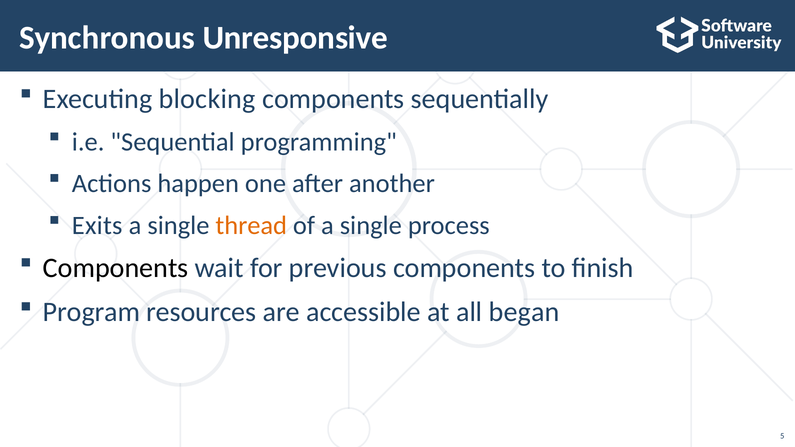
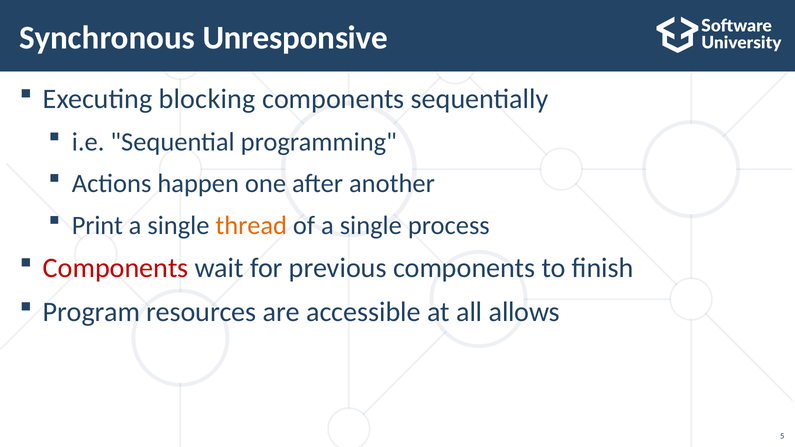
Exits: Exits -> Print (97, 225)
Components colour: black -> red (116, 268)
began: began -> allows (524, 312)
